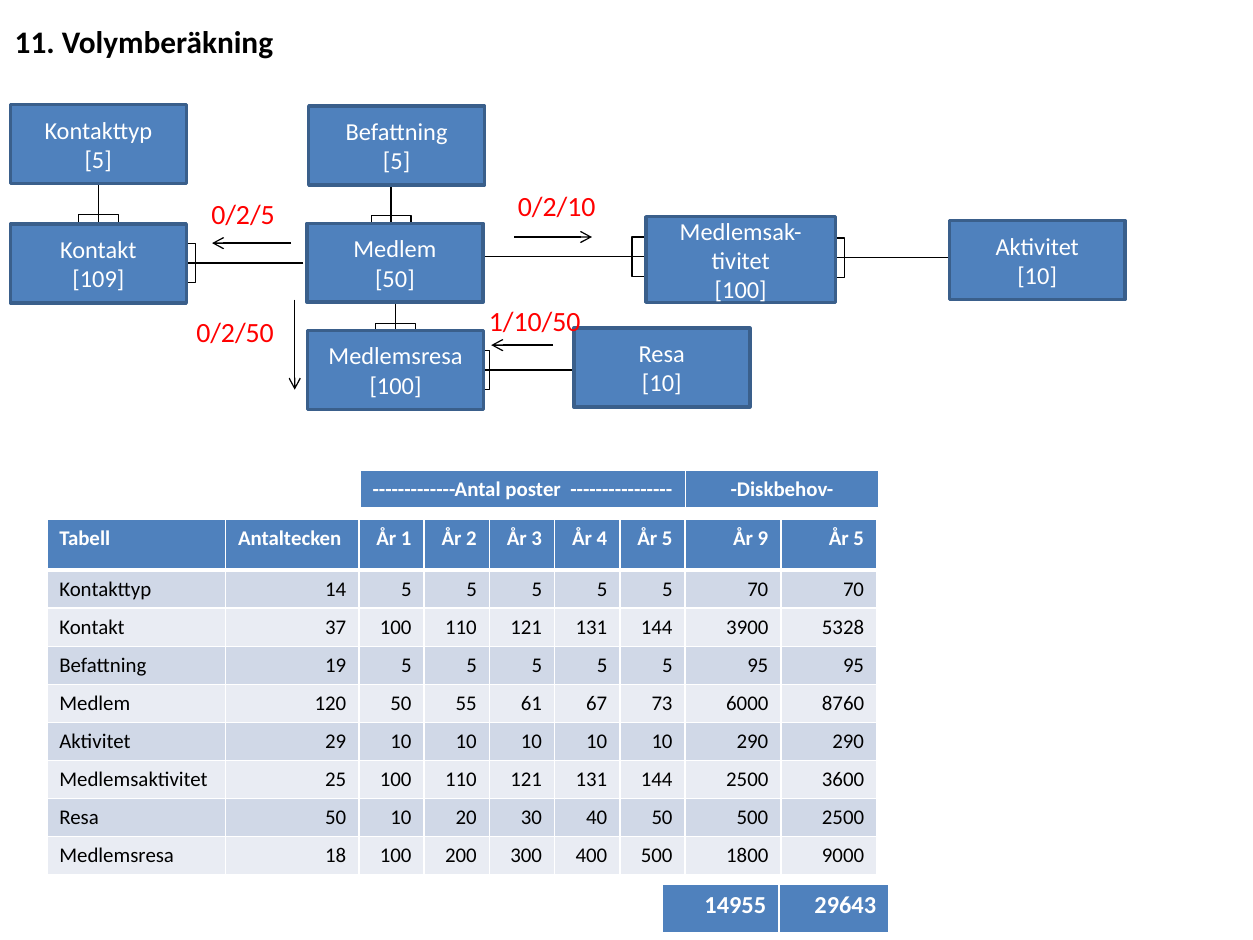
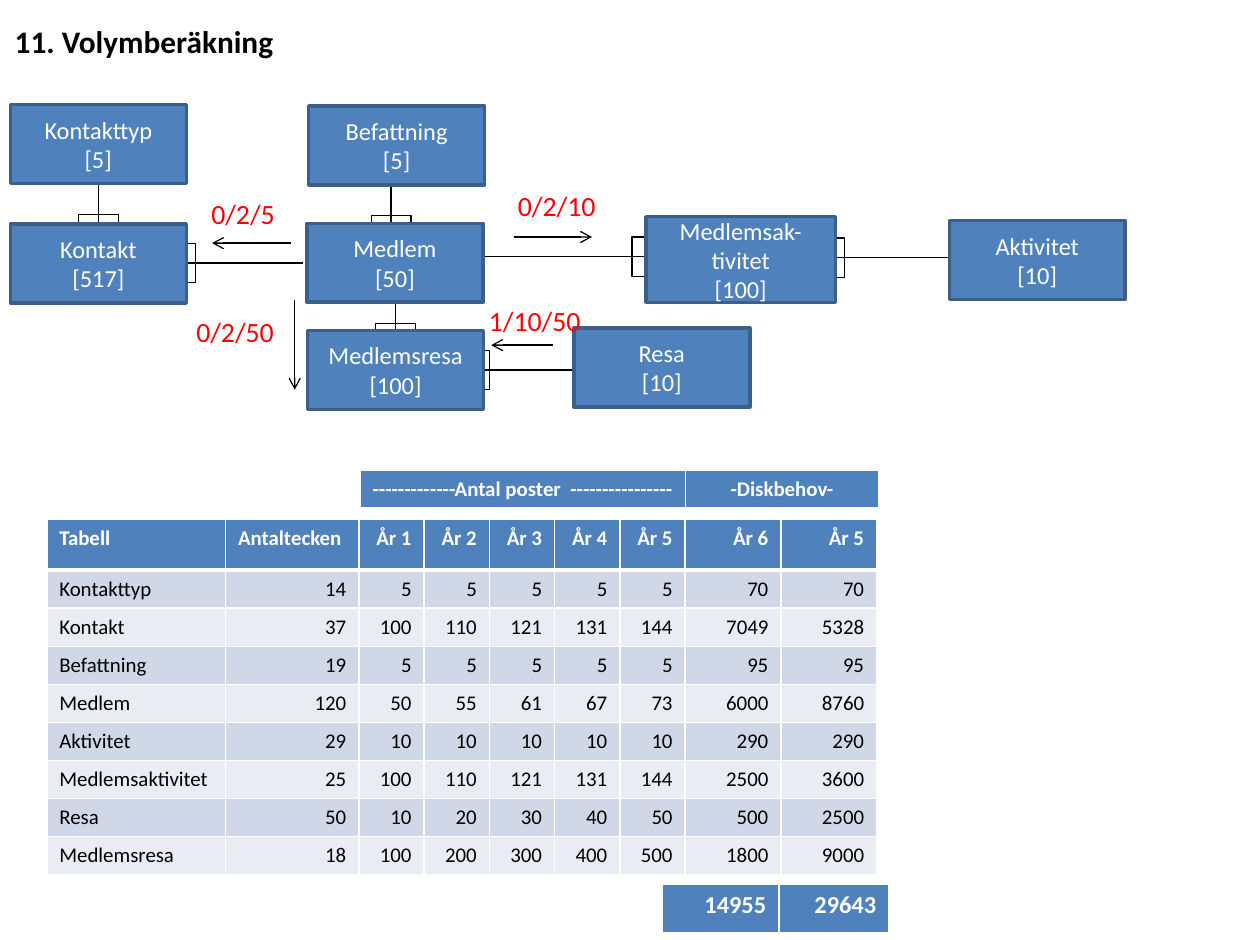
109: 109 -> 517 (98, 280)
9: 9 -> 6 (763, 538)
3900: 3900 -> 7049 (747, 627)
